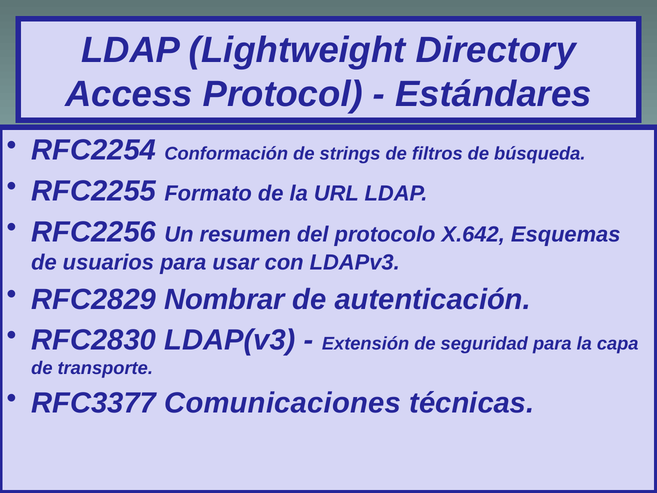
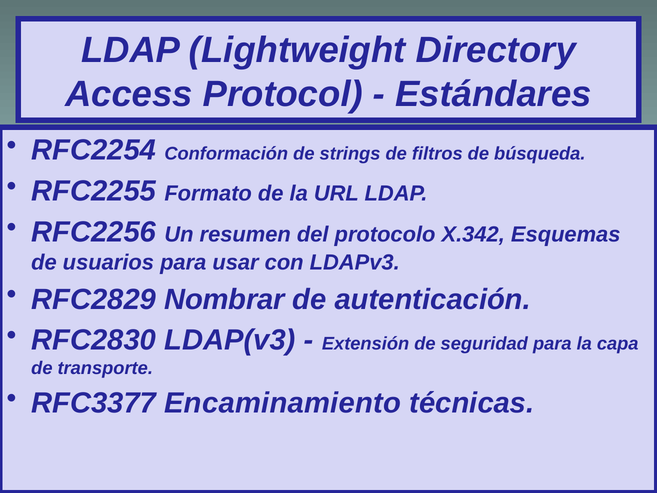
X.642: X.642 -> X.342 (473, 234)
Comunicaciones: Comunicaciones -> Encaminamiento (283, 403)
